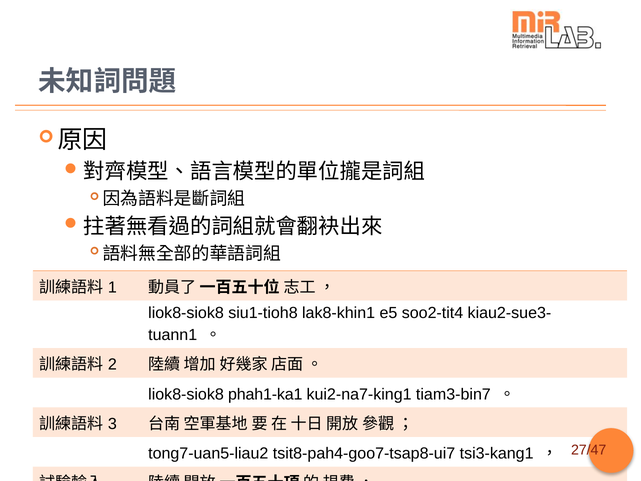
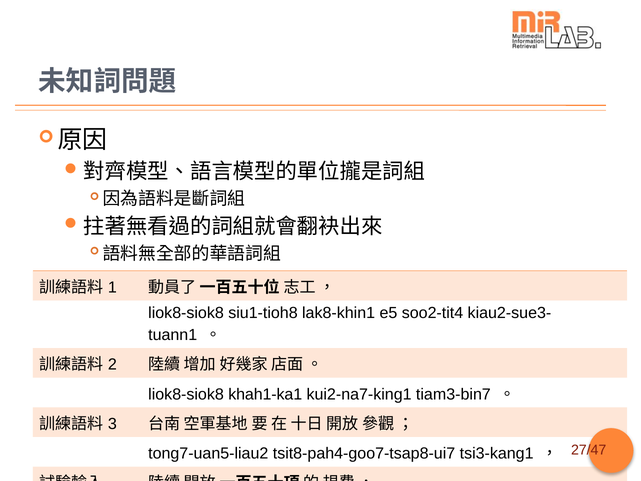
phah1-ka1: phah1-ka1 -> khah1-ka1 (265, 394)
